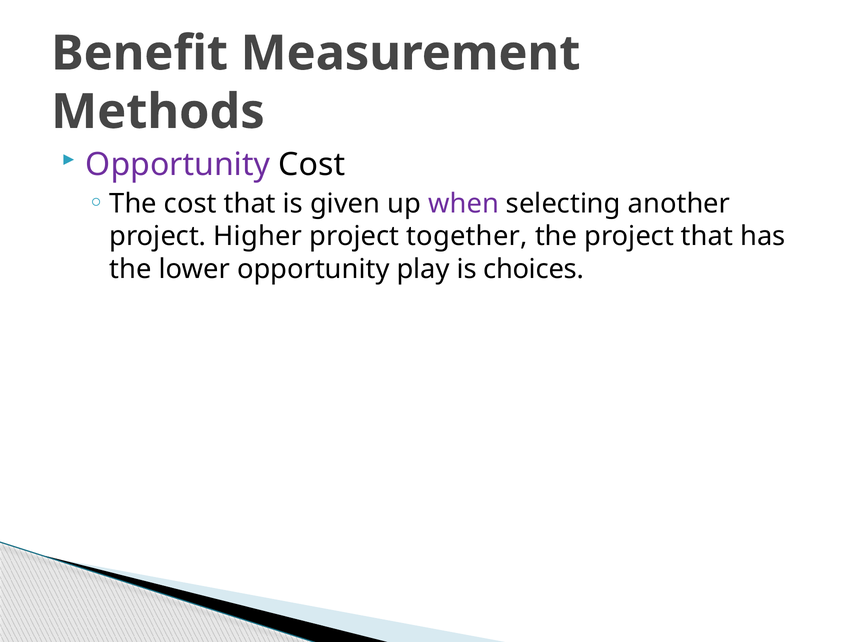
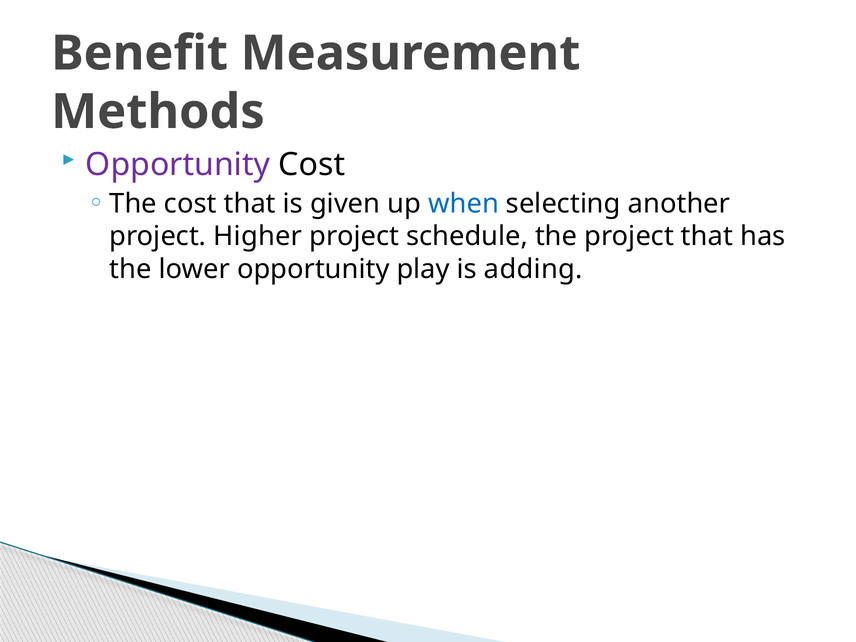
when colour: purple -> blue (464, 204)
together: together -> schedule (467, 236)
choices: choices -> adding (533, 269)
